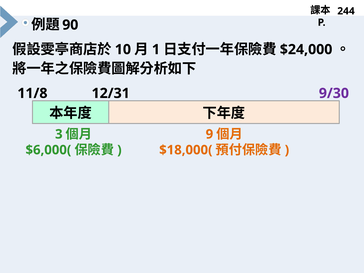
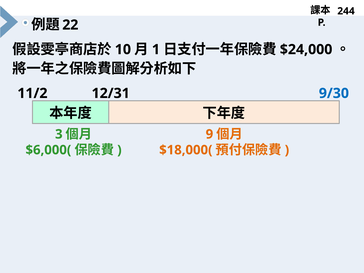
90: 90 -> 22 (70, 25)
11/8: 11/8 -> 11/2 (32, 93)
9/30 colour: purple -> blue (334, 93)
